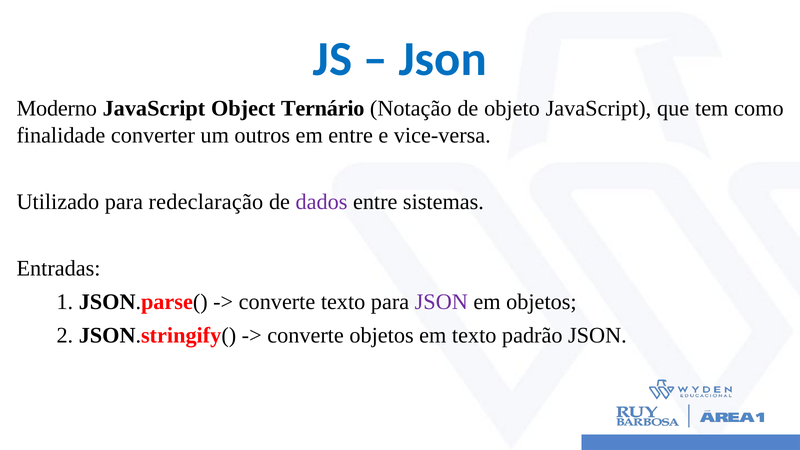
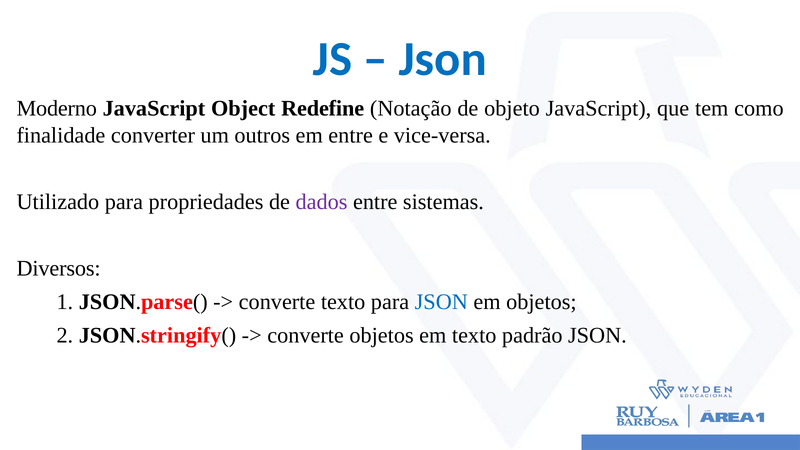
Ternário: Ternário -> Redefine (323, 109)
redeclaração: redeclaração -> propriedades (206, 202)
Entradas: Entradas -> Diversos (59, 269)
JSON colour: purple -> blue (441, 302)
